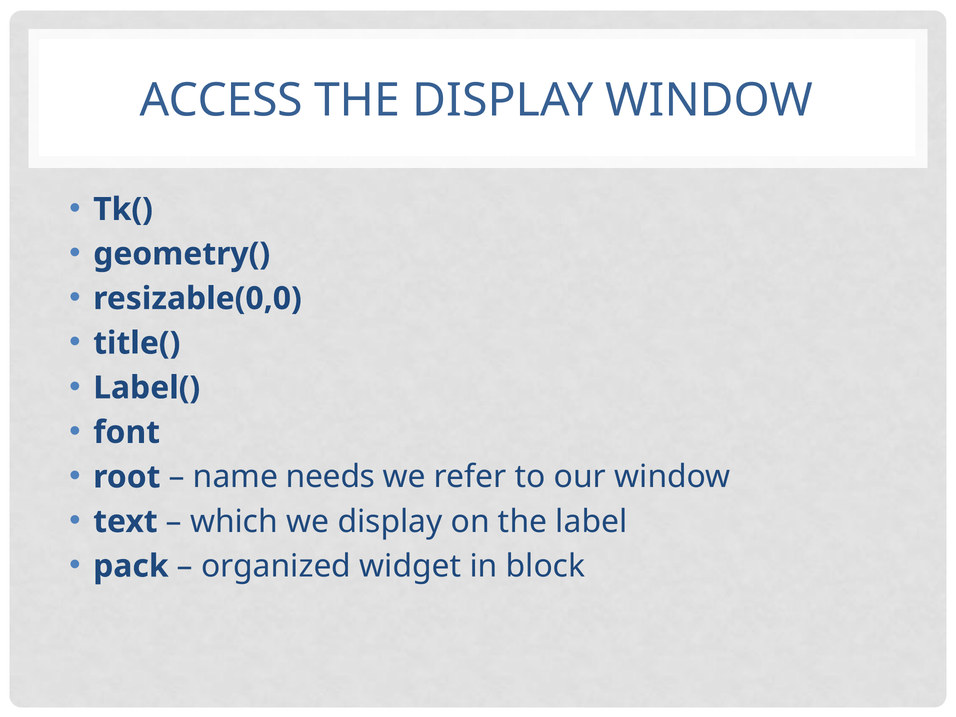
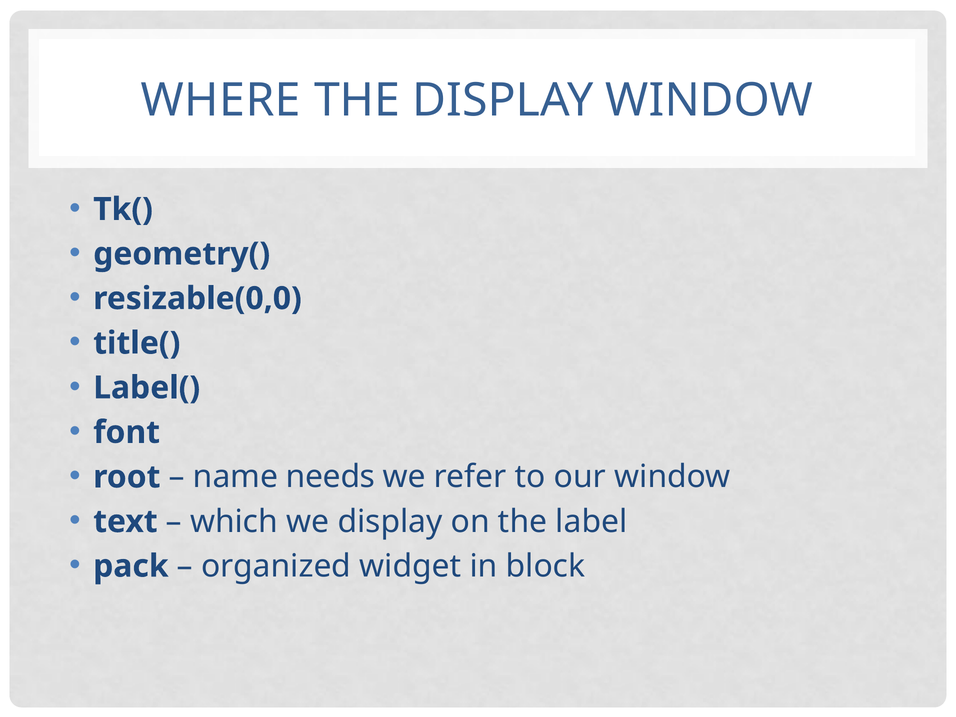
ACCESS: ACCESS -> WHERE (221, 100)
